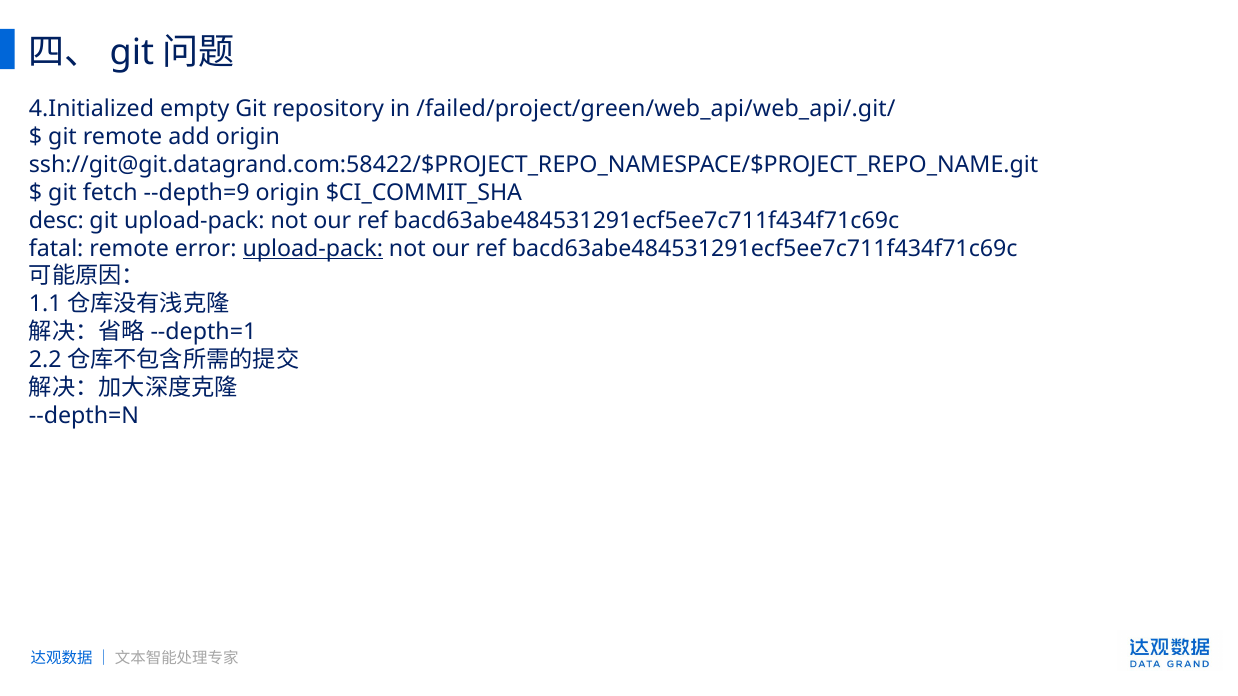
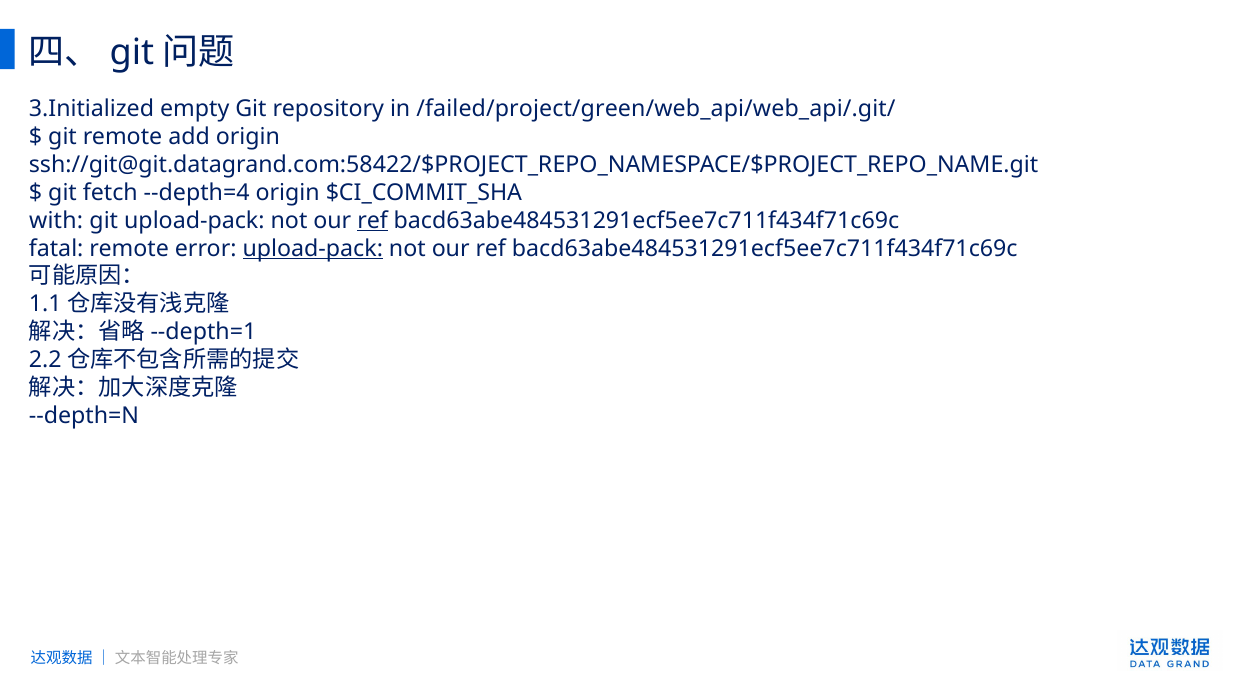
4.Initialized: 4.Initialized -> 3.Initialized (91, 109)
--depth=9: --depth=9 -> --depth=4 (197, 193)
desc: desc -> with (56, 221)
ref underline: none -> present (373, 221)
